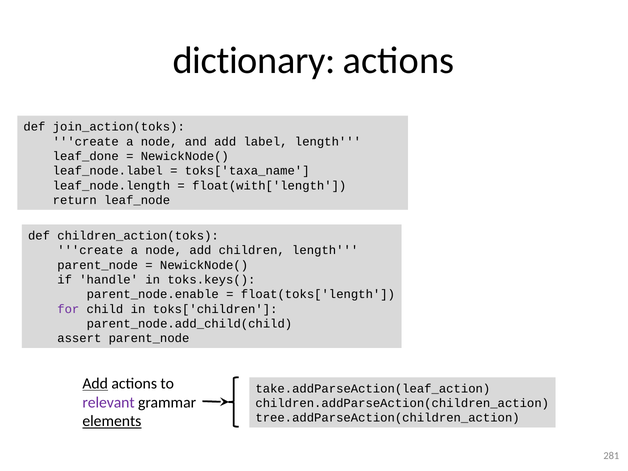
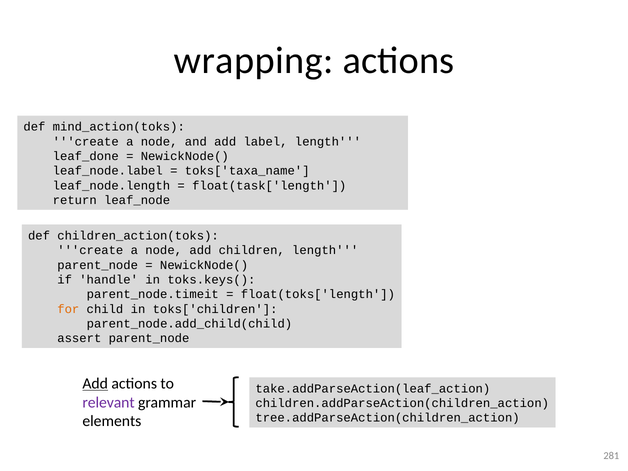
dictionary: dictionary -> wrapping (254, 61)
join_action(toks: join_action(toks -> mind_action(toks (119, 127)
float(with['length: float(with['length -> float(task['length (269, 186)
parent_node.enable: parent_node.enable -> parent_node.timeit (153, 294)
for colour: purple -> orange (68, 309)
elements underline: present -> none (112, 421)
